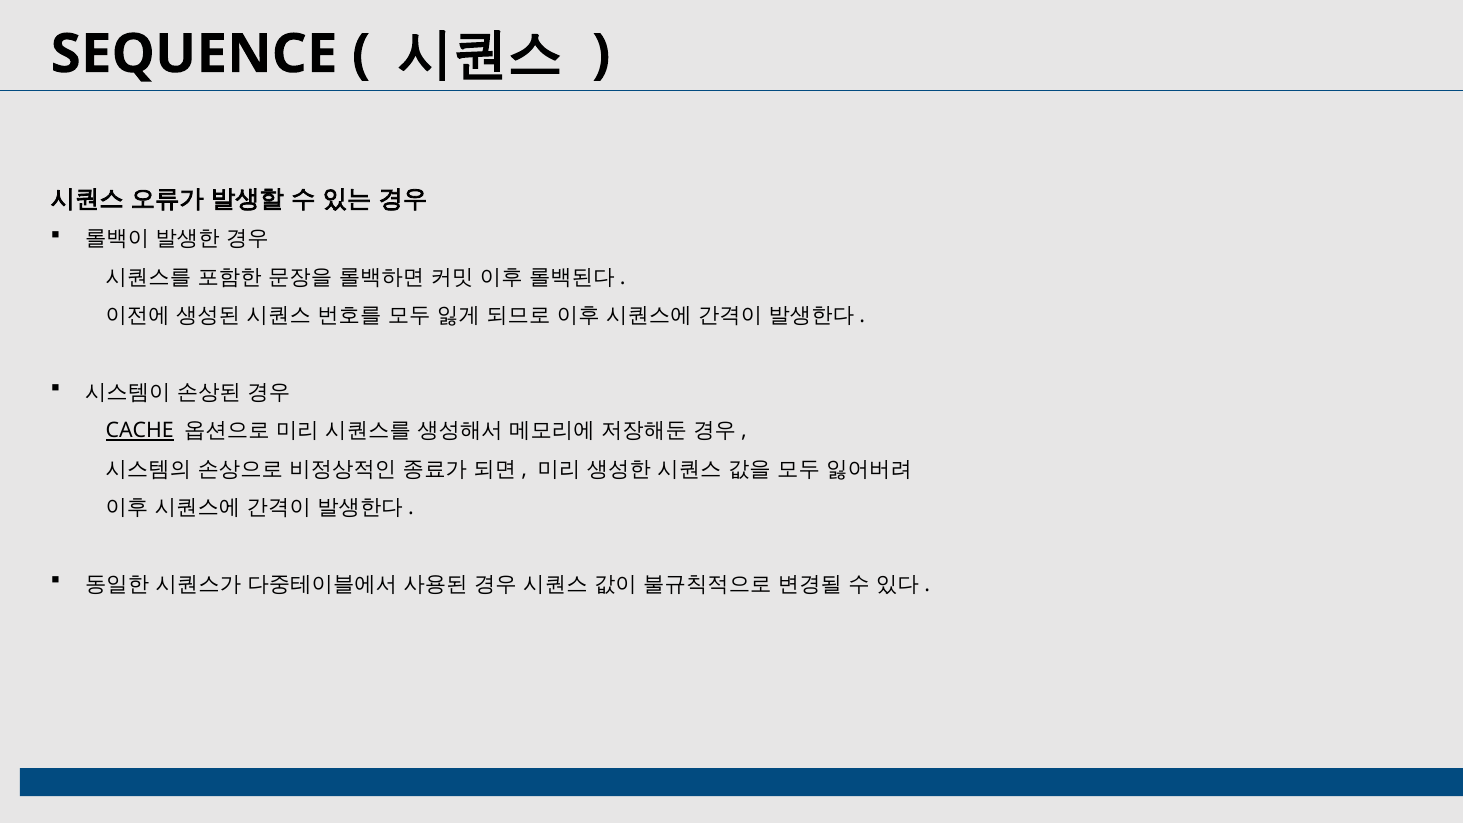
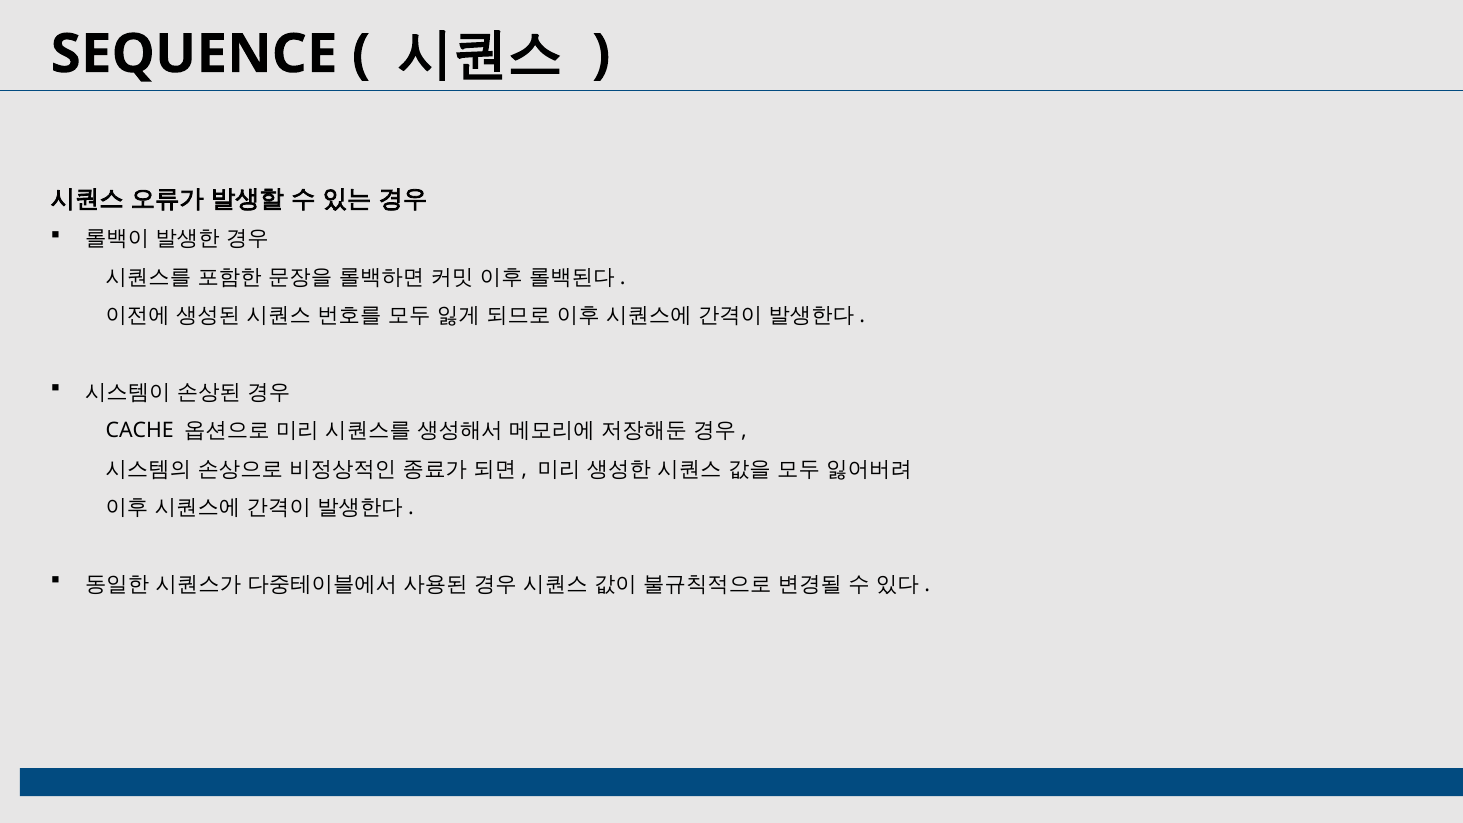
CACHE underline: present -> none (140, 431)
